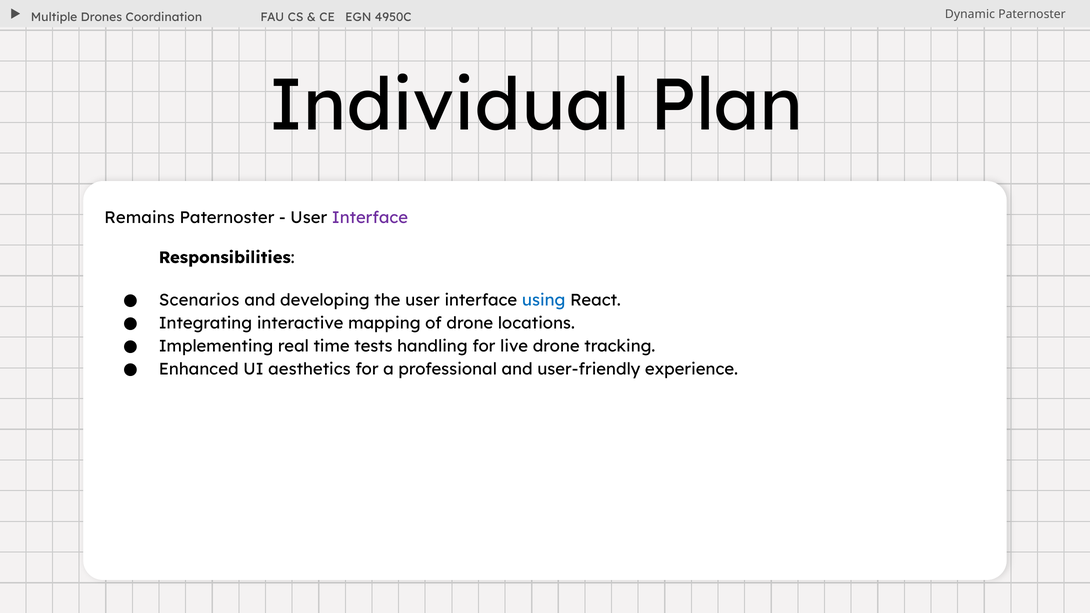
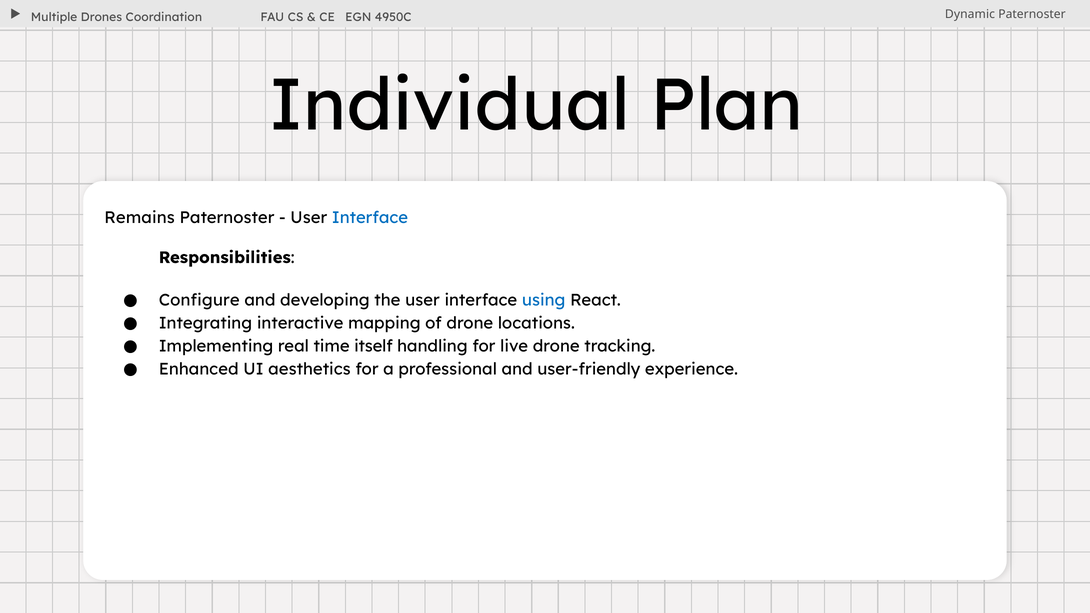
Interface colour: purple -> blue (370, 218)
Scenarios: Scenarios -> Configure (199, 300)
tests: tests -> itself (373, 346)
